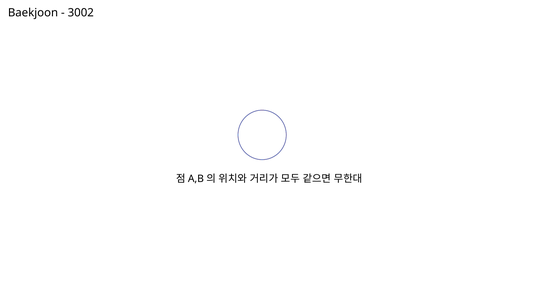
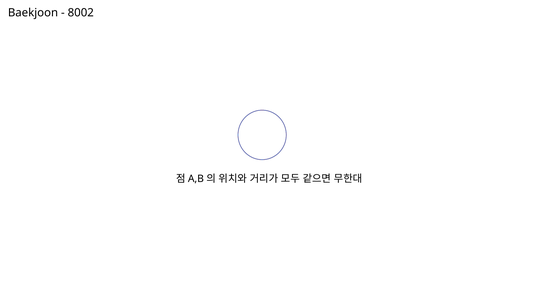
3002: 3002 -> 8002 (81, 13)
